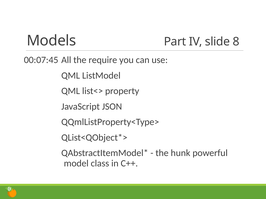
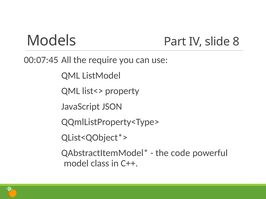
hunk: hunk -> code (180, 153)
